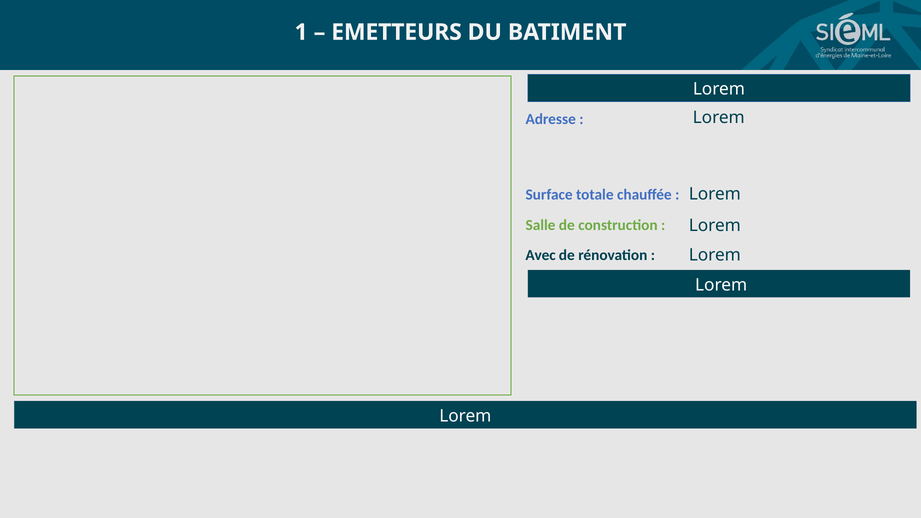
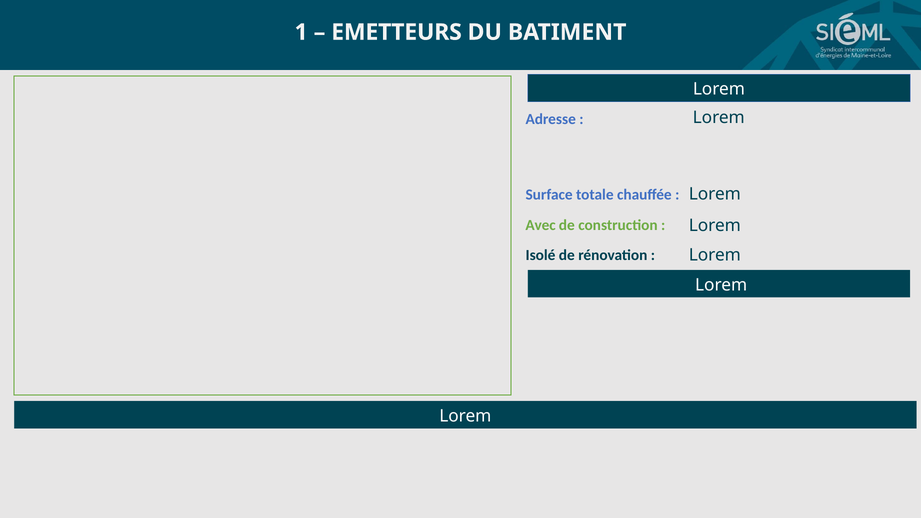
Salle: Salle -> Avec (541, 225)
Avec: Avec -> Isolé (541, 255)
